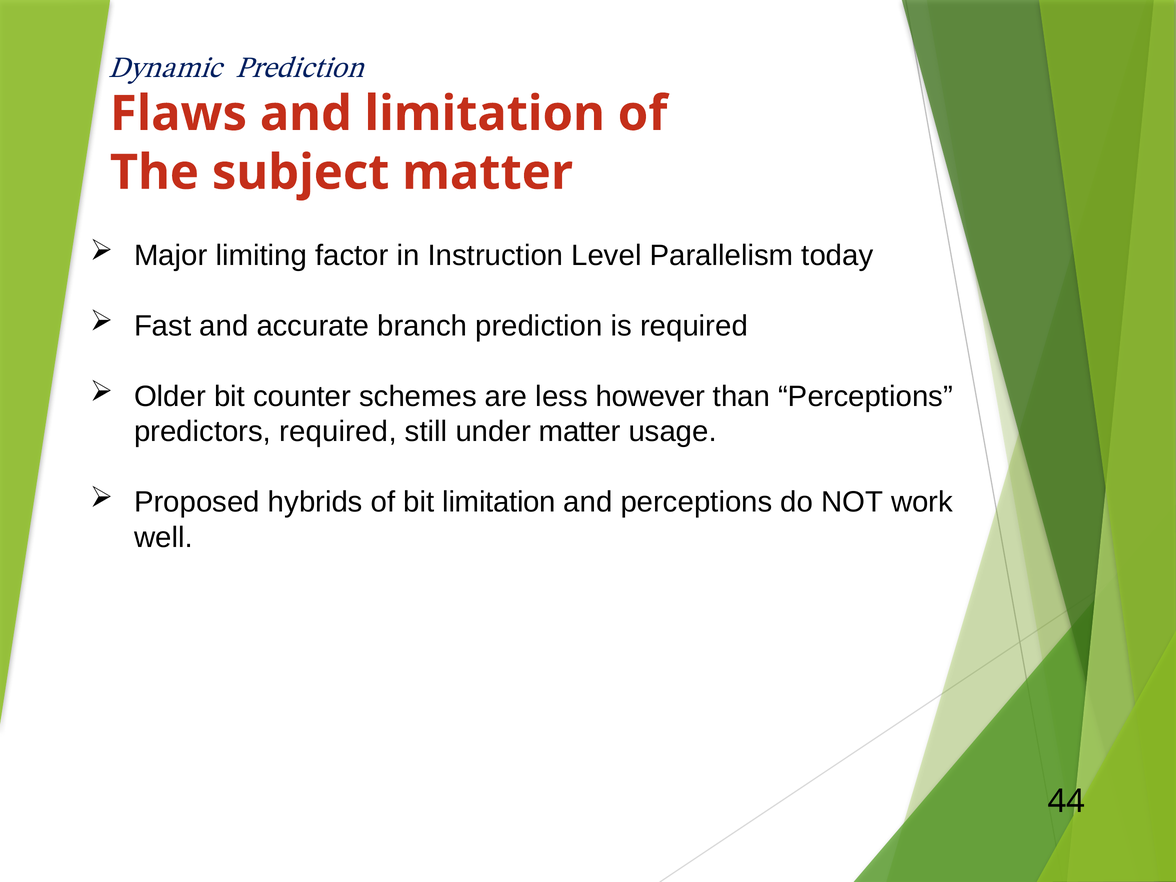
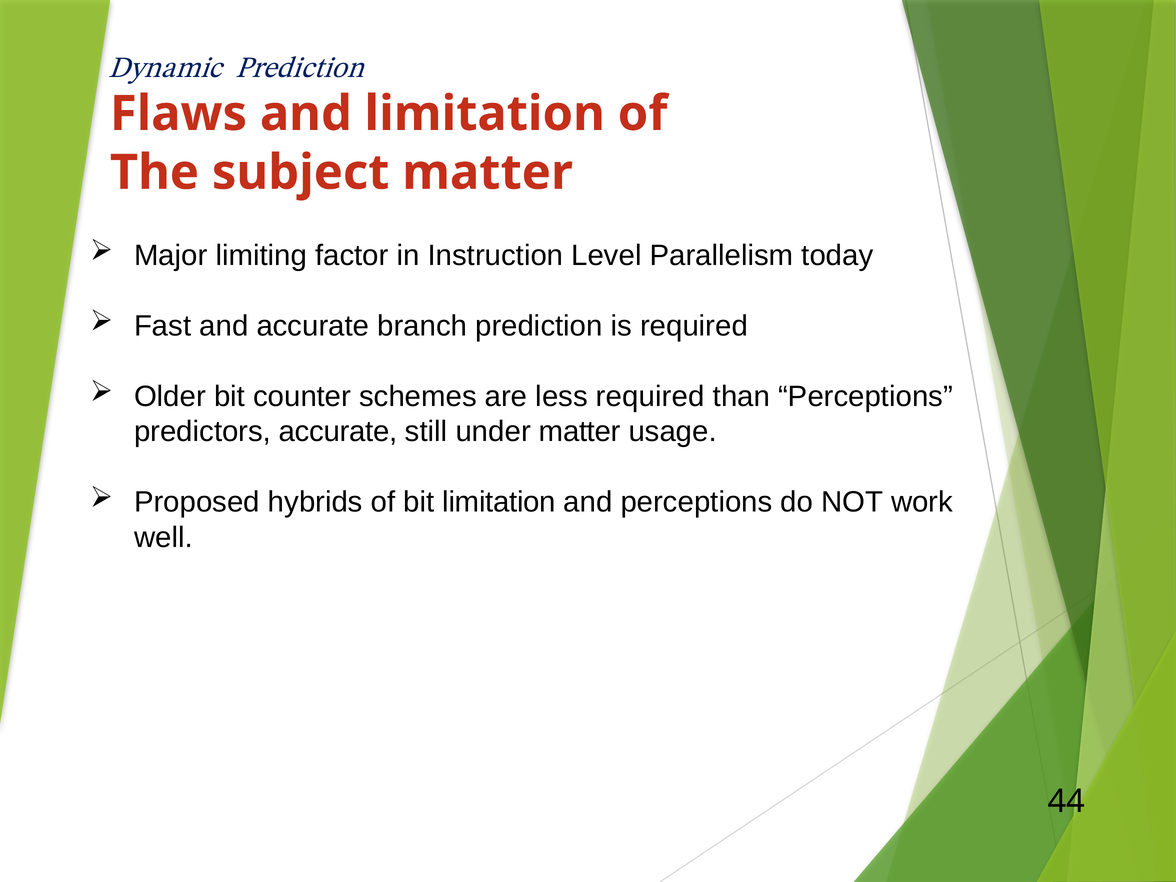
less however: however -> required (650, 396)
predictors required: required -> accurate (338, 432)
